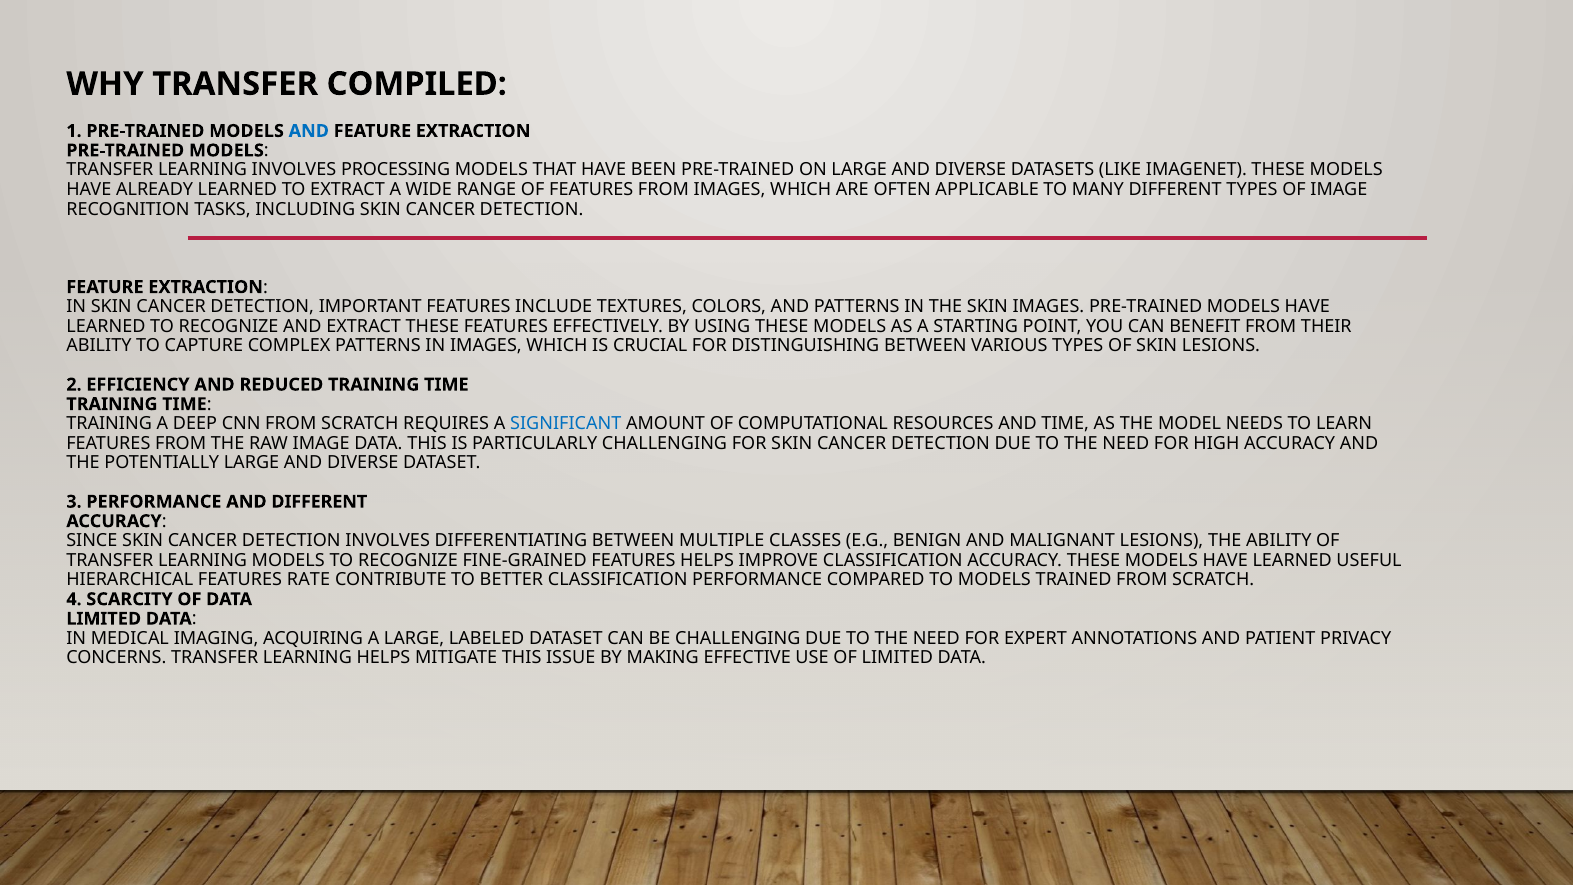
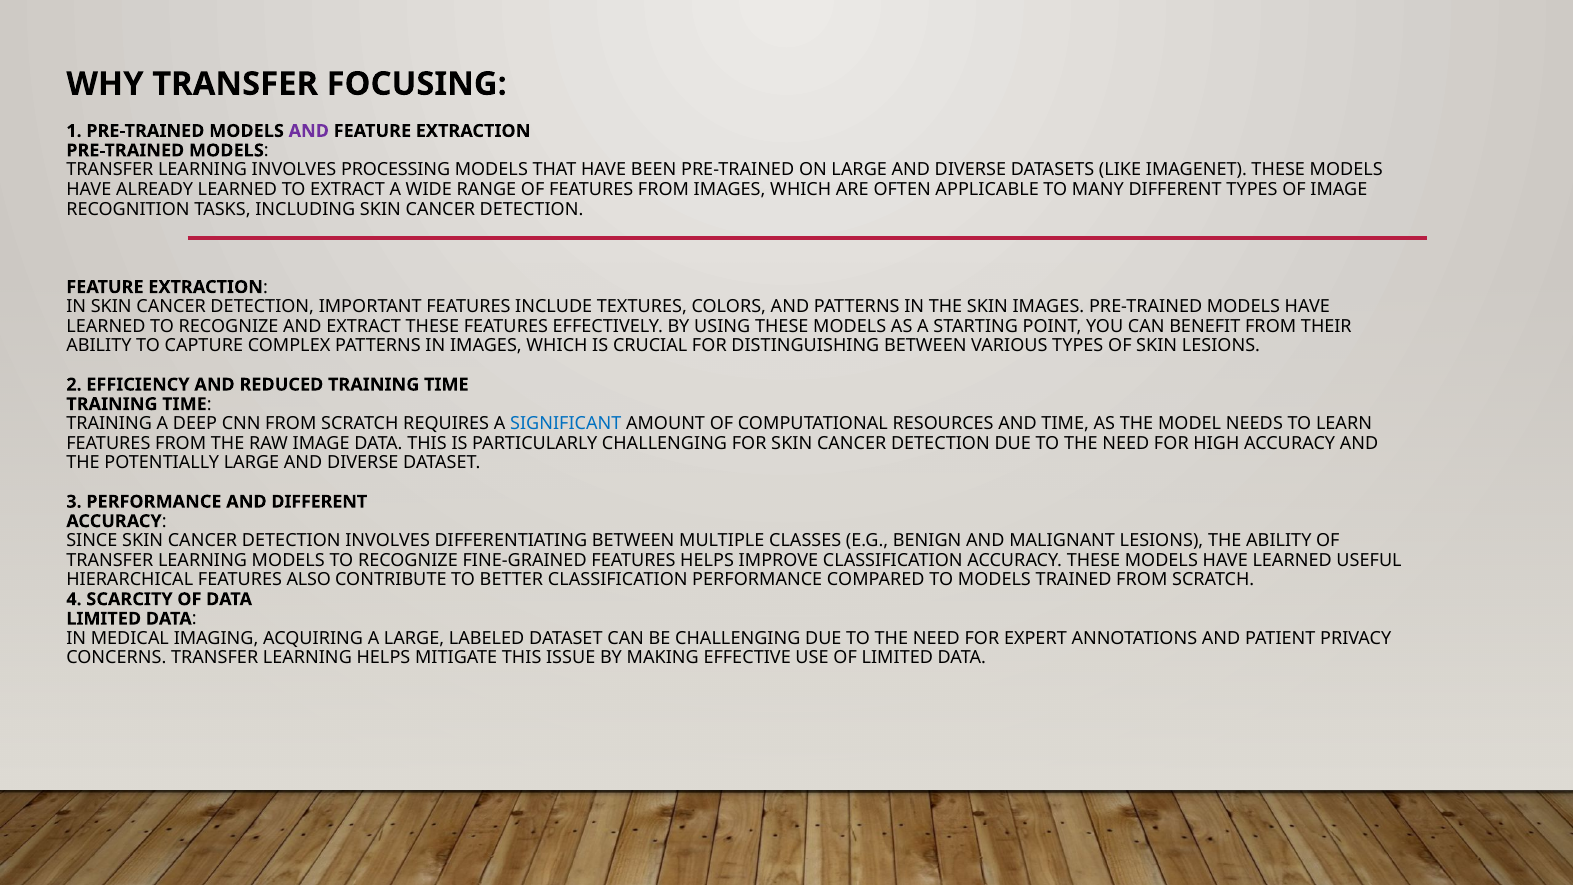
COMPILED: COMPILED -> FOCUSING (417, 84)
AND colour: blue -> purple (309, 131)
RATE: RATE -> ALSO (309, 580)
